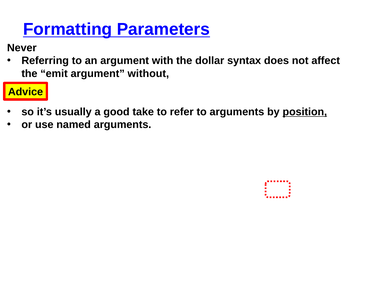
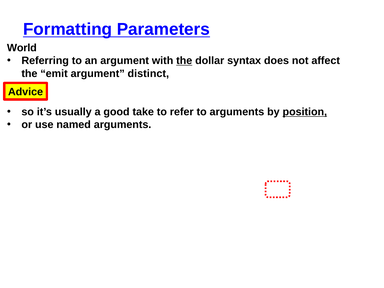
Never: Never -> World (22, 48)
the underline: none -> present (184, 61)
without: without -> distinct (148, 74)
